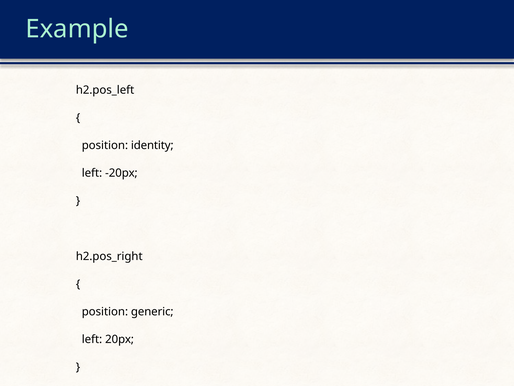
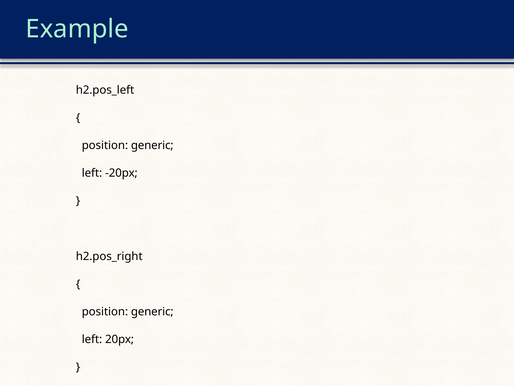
identity: identity -> generic (152, 145)
